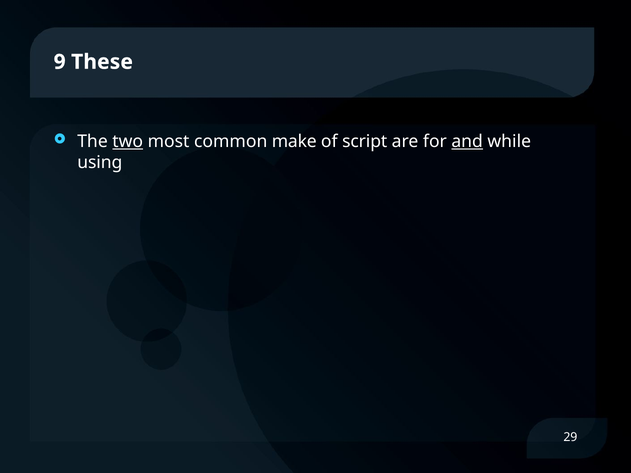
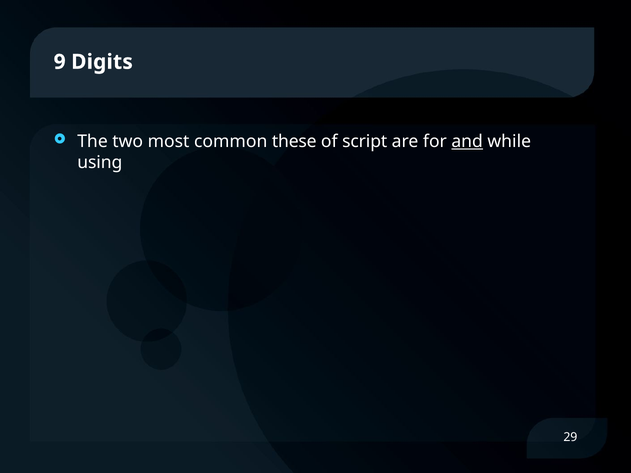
These: These -> Digits (102, 62)
two underline: present -> none (128, 142)
make: make -> these (294, 142)
